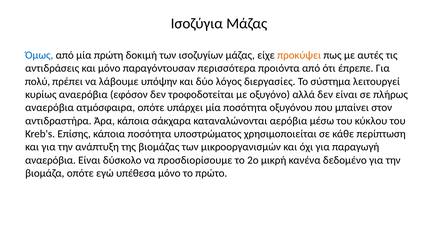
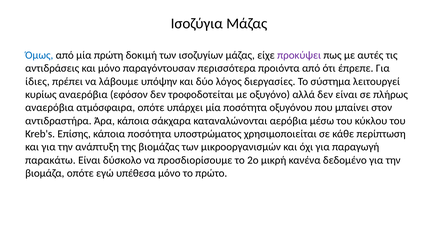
προκύψει colour: orange -> purple (299, 55)
πολύ: πολύ -> ίδιες (37, 82)
αναερόβια: αναερόβια -> παρακάτω (50, 160)
